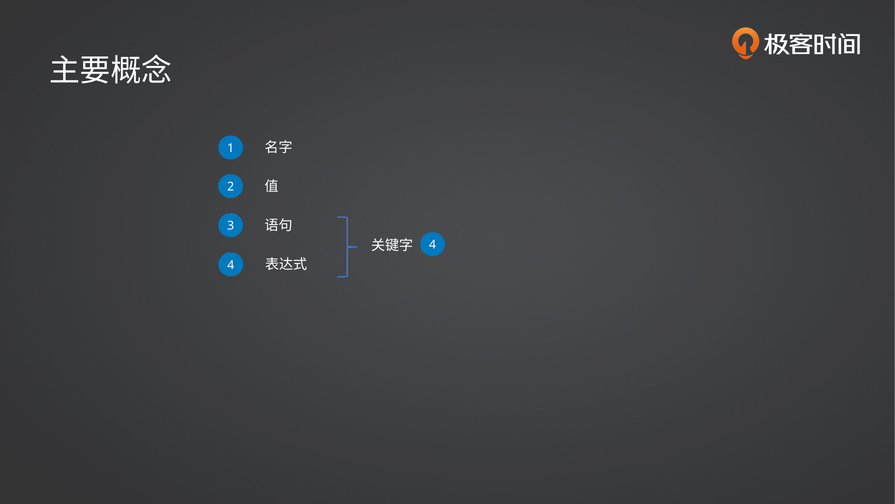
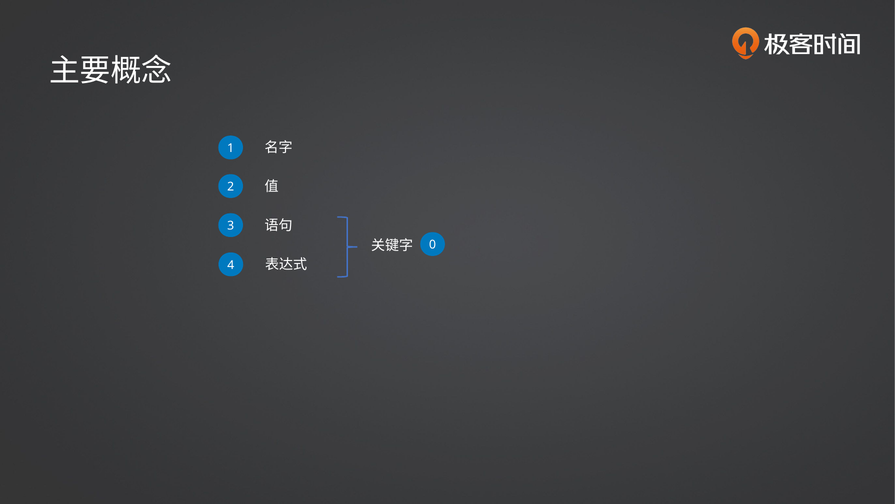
4: 4 -> 0 (433, 245)
